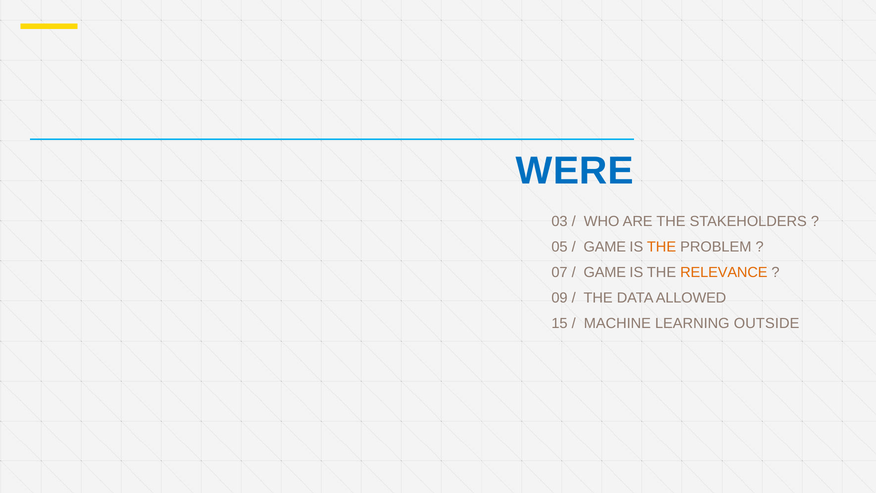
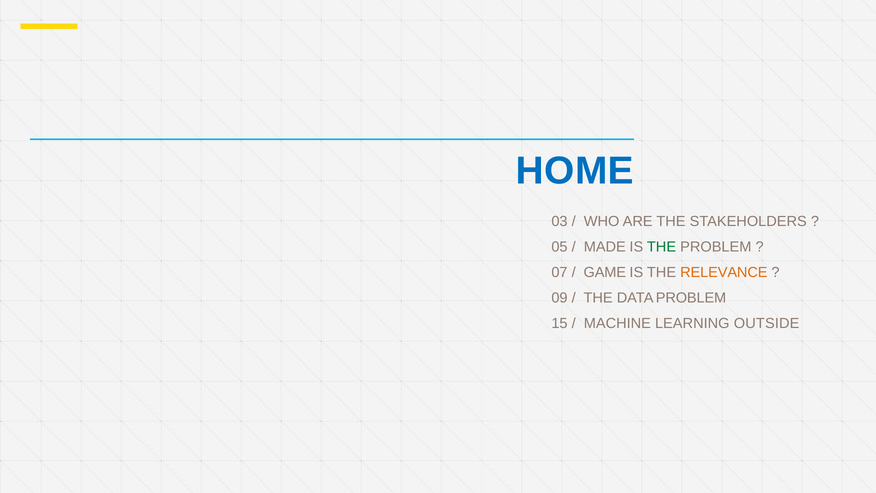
WERE: WERE -> HOME (575, 171)
GAME: GAME -> MADE (605, 247)
THE colour: orange -> green (662, 247)
DATA ALLOWED: ALLOWED -> PROBLEM (691, 298)
